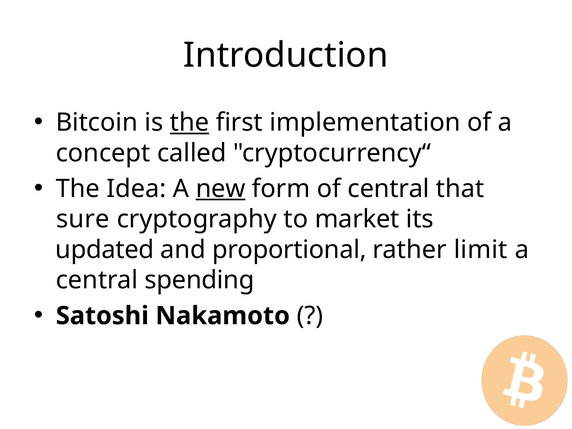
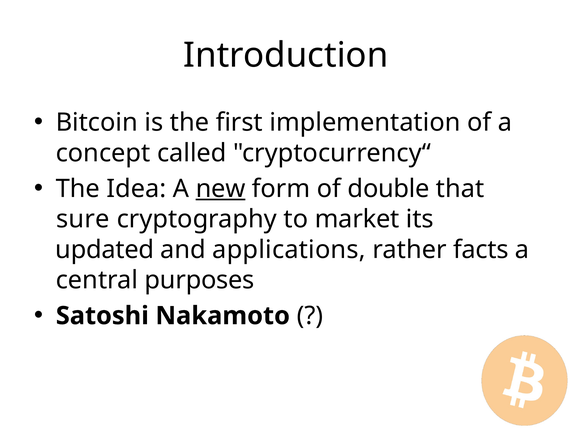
the underline: present -> none (189, 123)
of central: central -> double (389, 189)
proportional: proportional -> applications (289, 250)
limit: limit -> facts (481, 250)
spending: spending -> purposes (200, 280)
